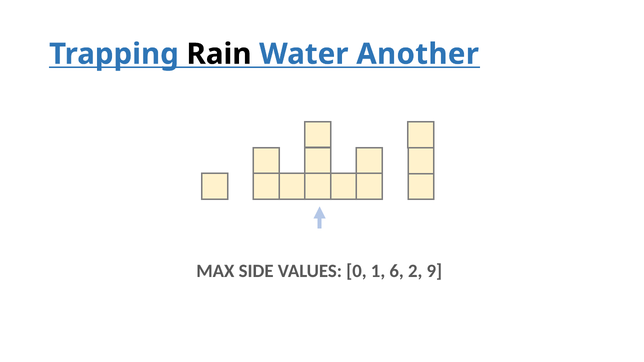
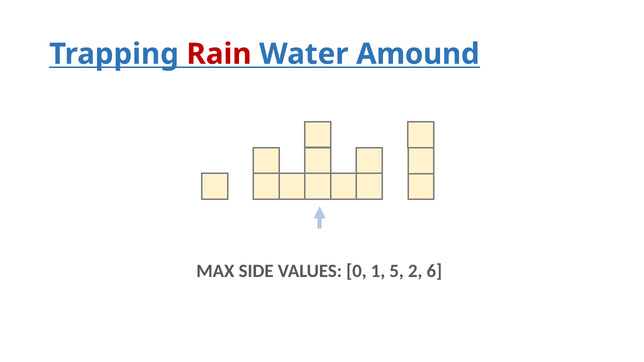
Rain colour: black -> red (219, 54)
Another: Another -> Amound (418, 54)
6: 6 -> 5 (397, 271)
9: 9 -> 6 (434, 271)
